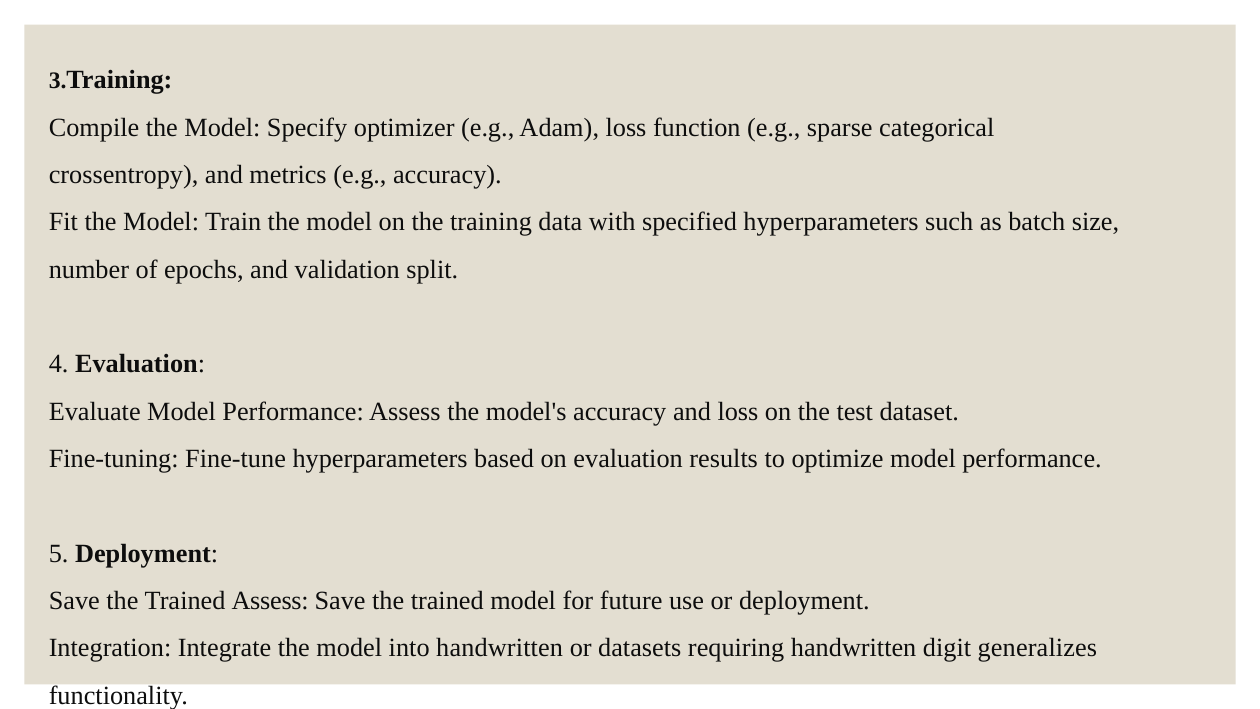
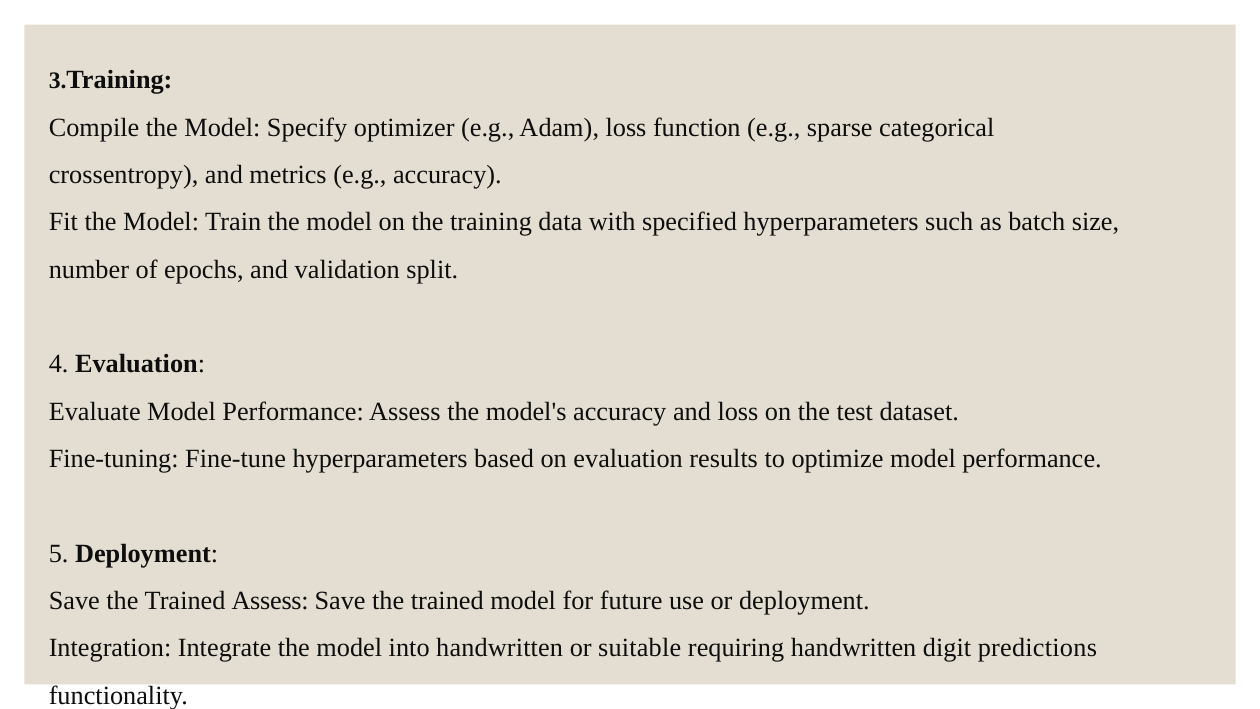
datasets: datasets -> suitable (640, 648)
generalizes: generalizes -> predictions (1037, 648)
